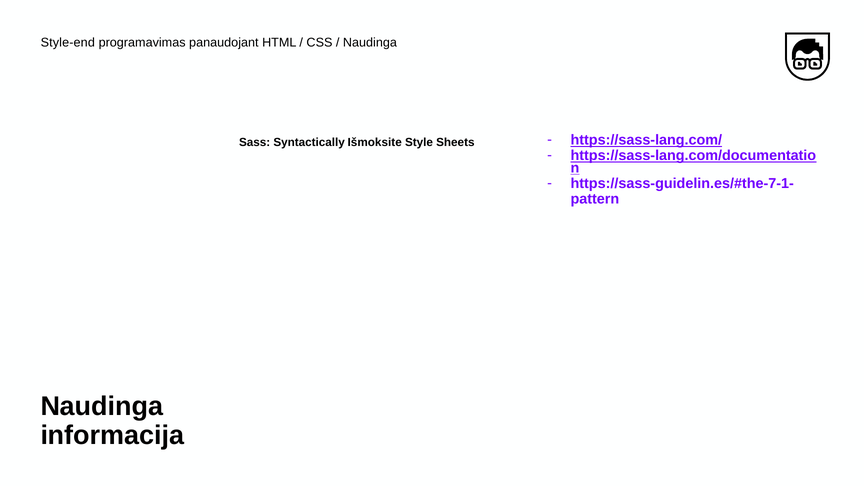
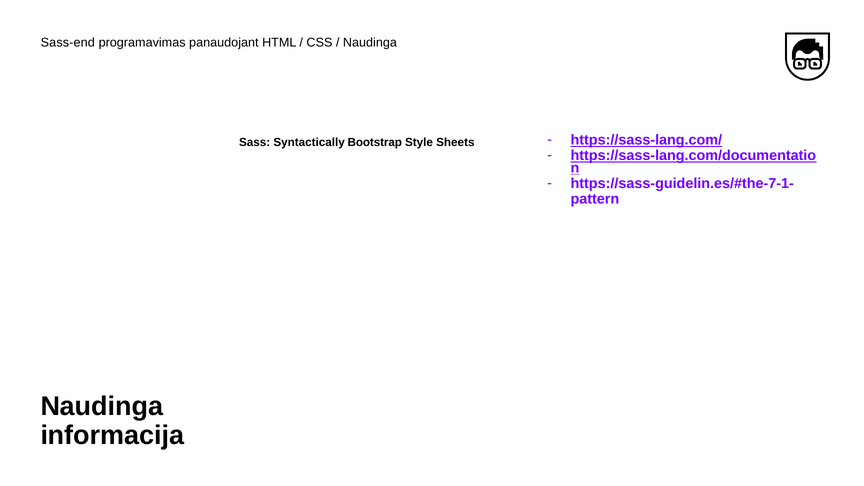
Style-end: Style-end -> Sass-end (68, 43)
Išmoksite: Išmoksite -> Bootstrap (375, 142)
